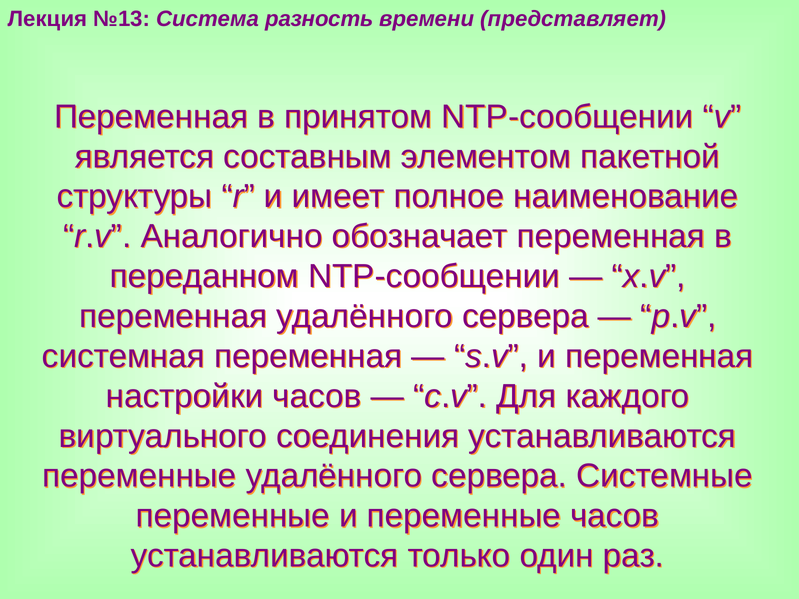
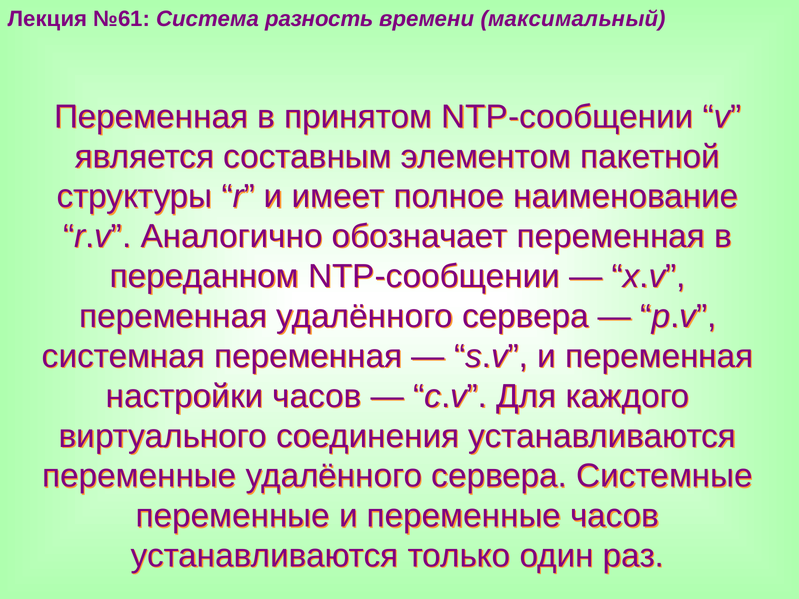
№13: №13 -> №61 (122, 19)
представляет: представляет -> максимальный (573, 19)
